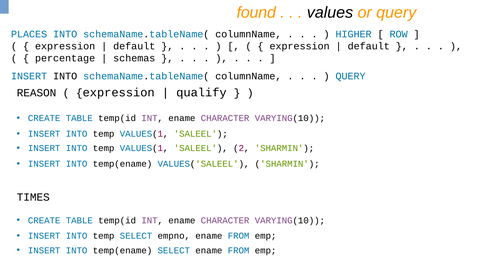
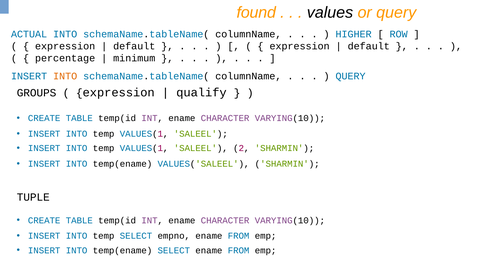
PLACES: PLACES -> ACTUAL (29, 34)
schemas: schemas -> minimum (134, 58)
INTO colour: black -> orange (65, 76)
REASON: REASON -> GROUPS (37, 93)
TIMES: TIMES -> TUPLE (33, 197)
